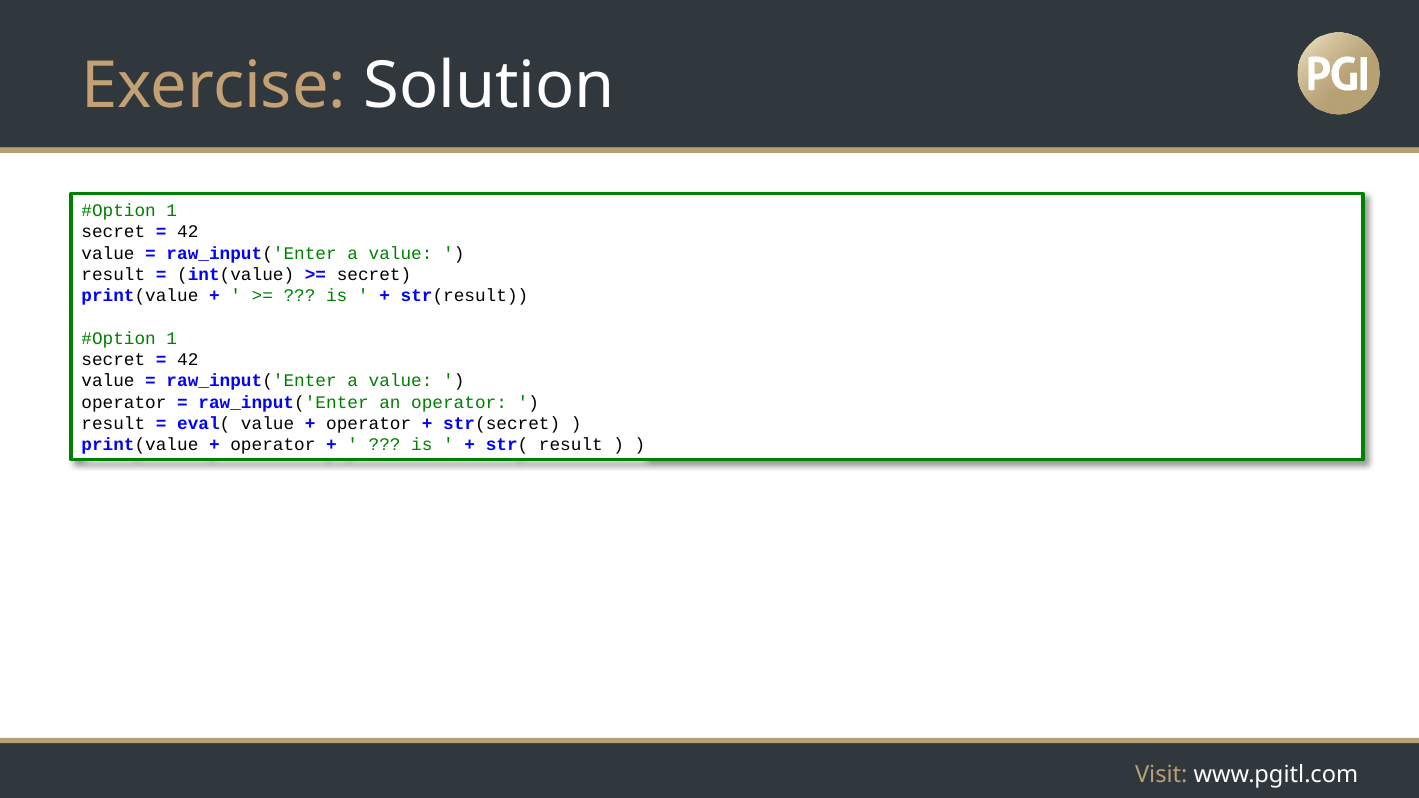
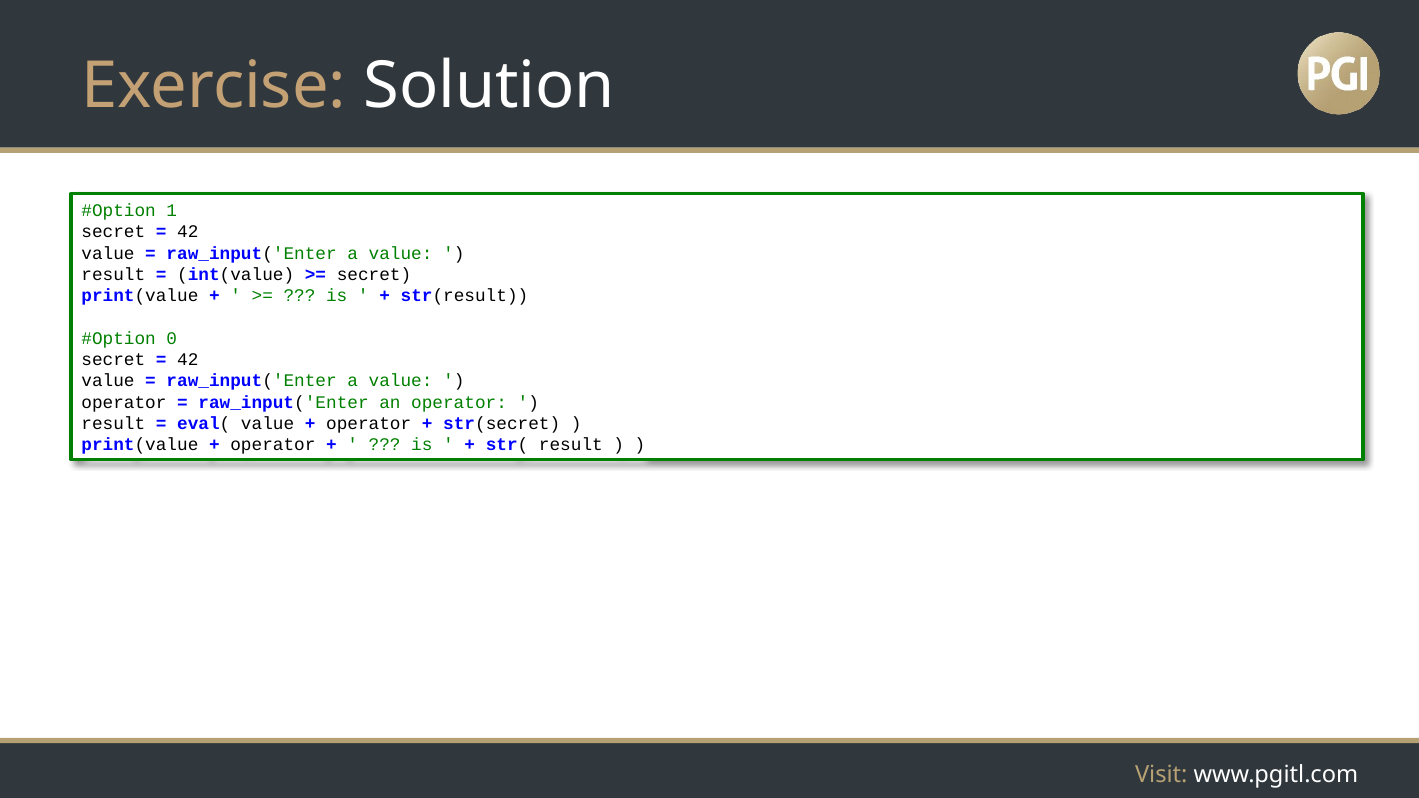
1: 1 -> 0 (172, 339)
